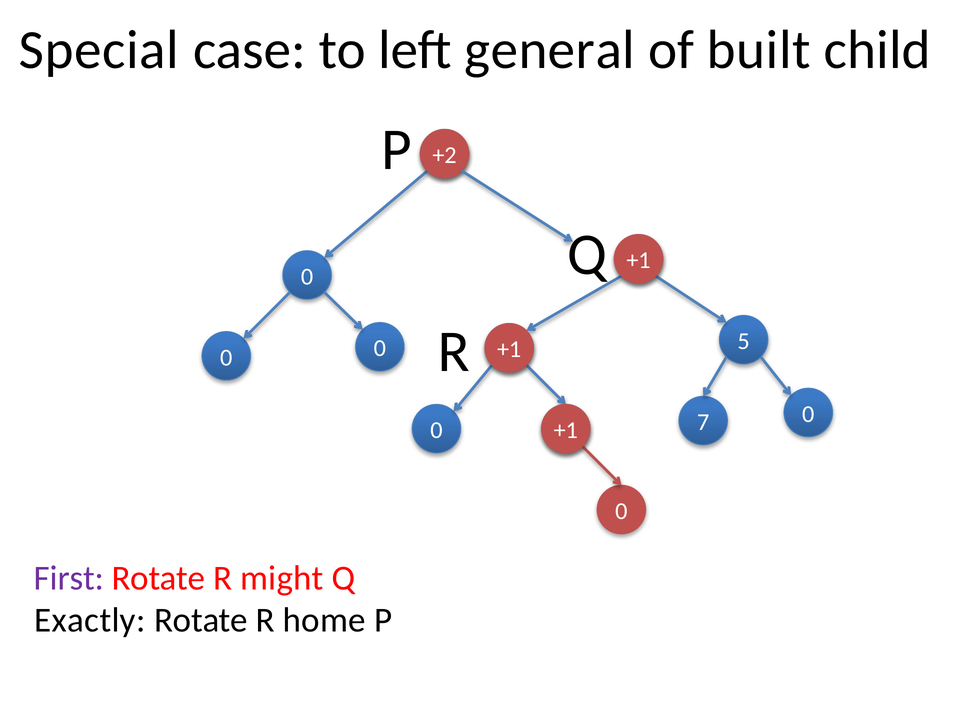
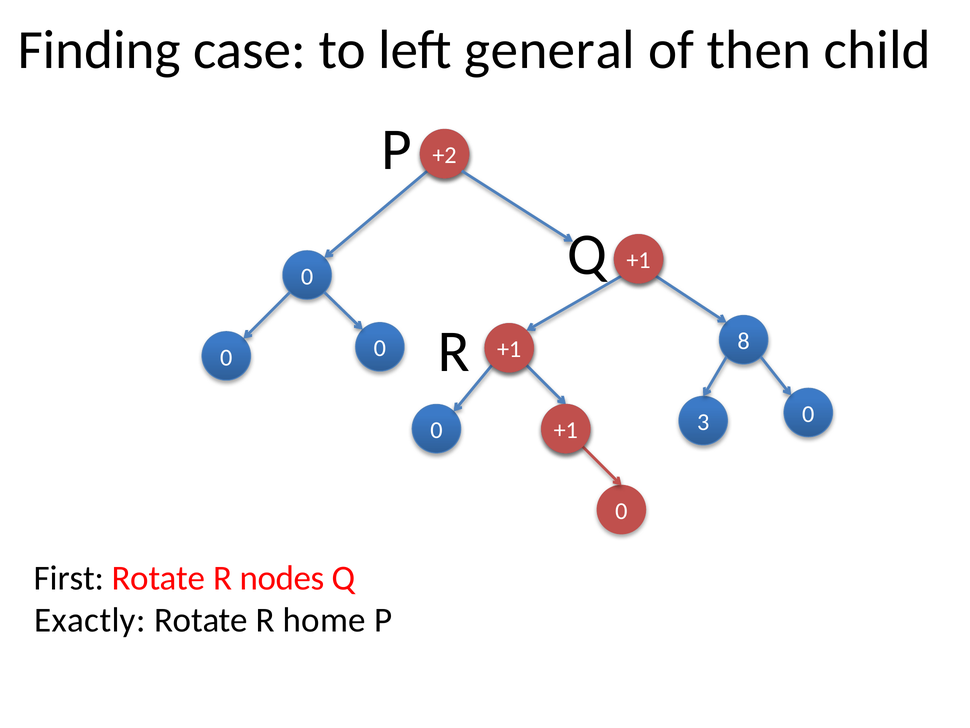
Special: Special -> Finding (99, 50)
built: built -> then (759, 50)
5: 5 -> 8 (744, 341)
7: 7 -> 3 (703, 422)
First colour: purple -> black (69, 578)
might: might -> nodes (282, 578)
